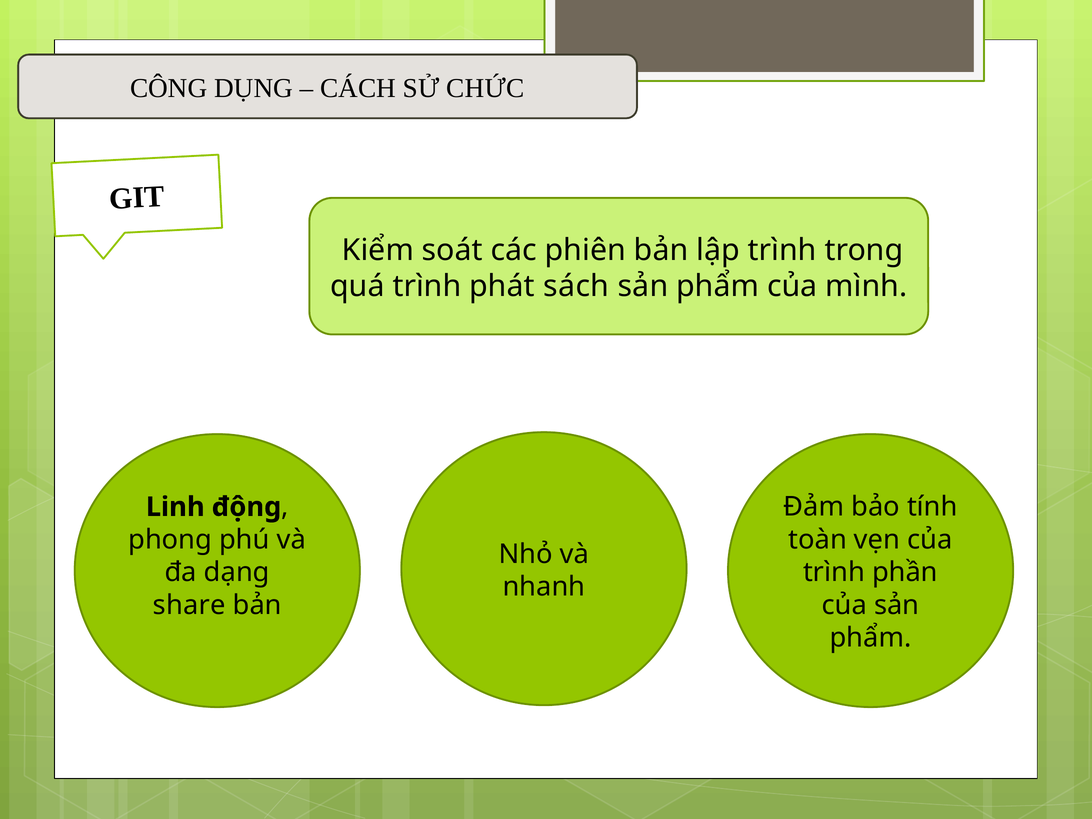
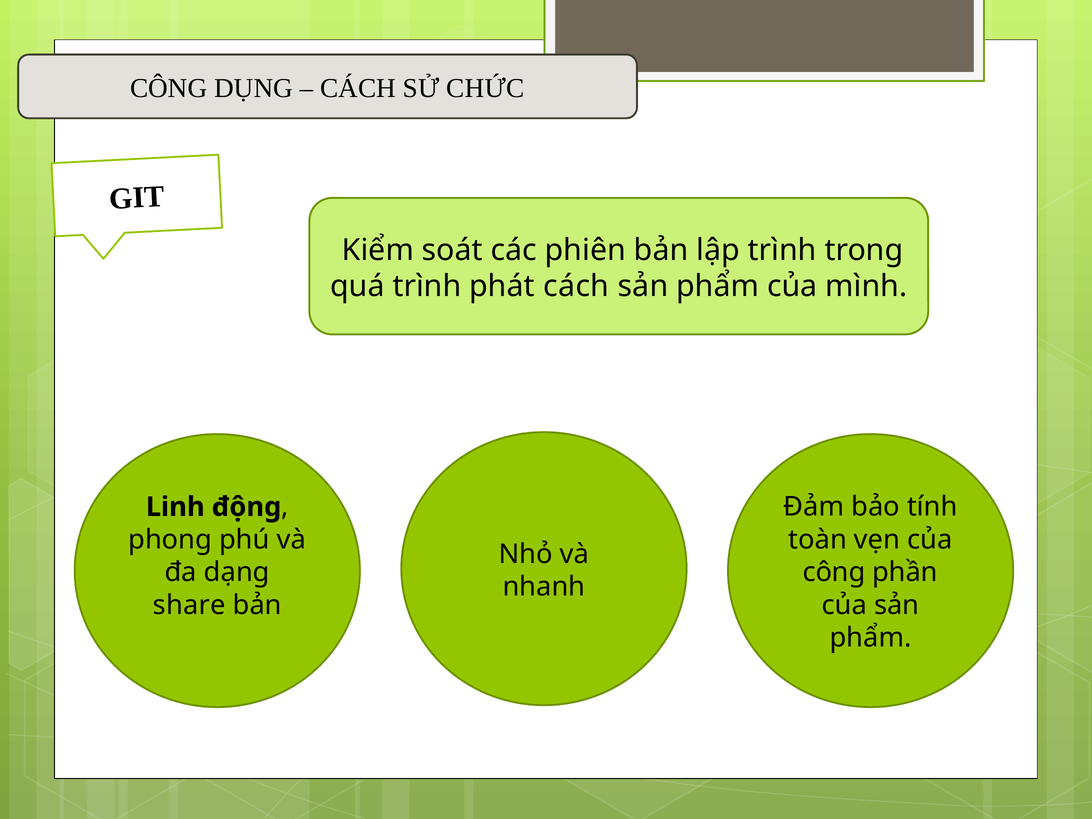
phát sách: sách -> cách (576, 286)
trình: trình -> công (834, 572)
